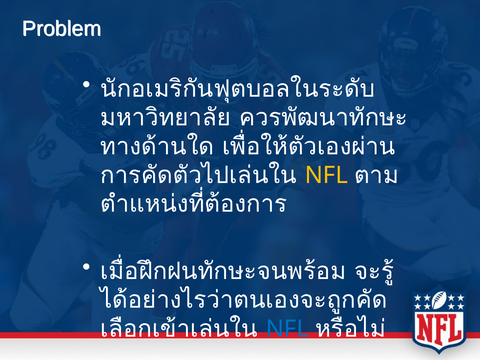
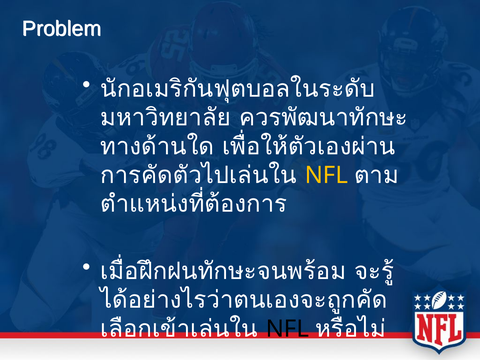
NFL colour: blue -> black (287, 329)
